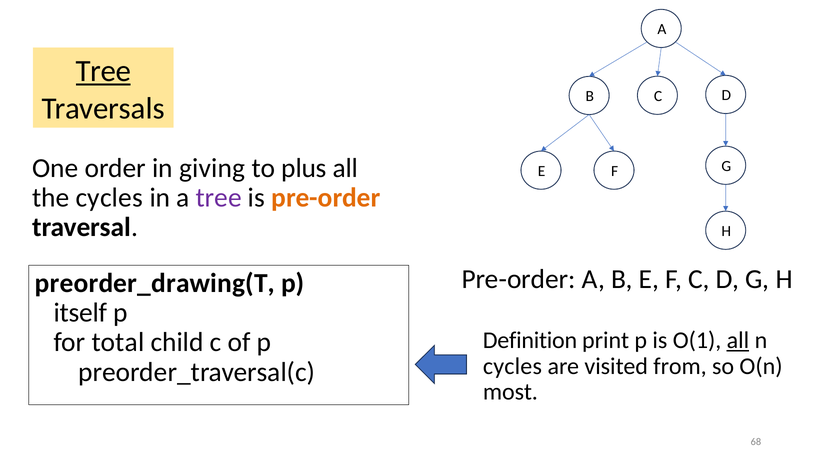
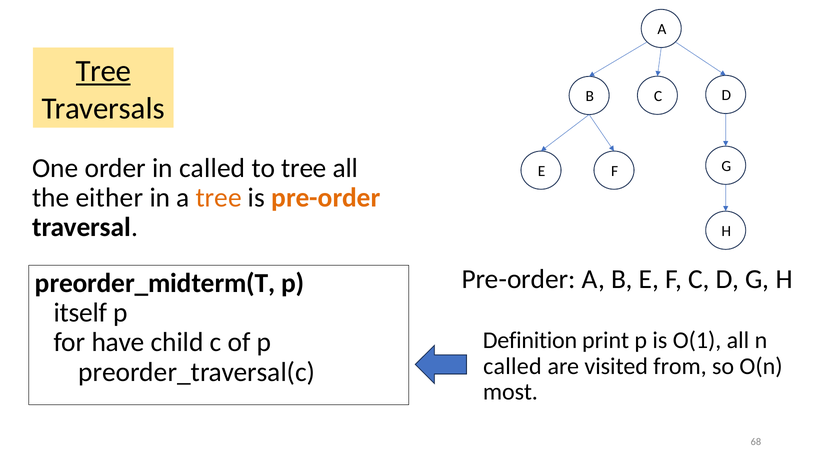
in giving: giving -> called (212, 168)
to plus: plus -> tree (304, 168)
the cycles: cycles -> either (109, 198)
tree colour: purple -> orange (219, 198)
preorder_drawing(T: preorder_drawing(T -> preorder_midterm(T (155, 283)
all underline: present -> none (738, 341)
total: total -> have (118, 343)
cycles: cycles -> called (512, 367)
